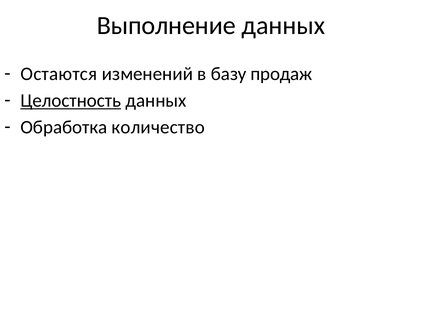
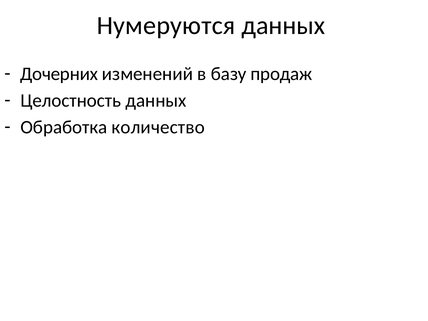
Выполнение: Выполнение -> Нумеруются (166, 25)
Остаются: Остаются -> Дочерних (59, 74)
Целостность underline: present -> none (71, 101)
